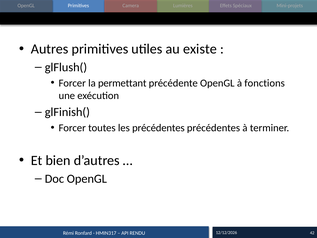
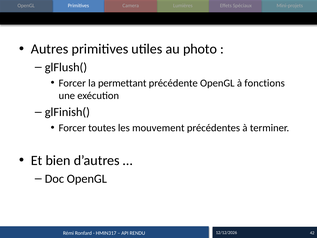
existe: existe -> photo (200, 49)
les précédentes: précédentes -> mouvement (158, 128)
